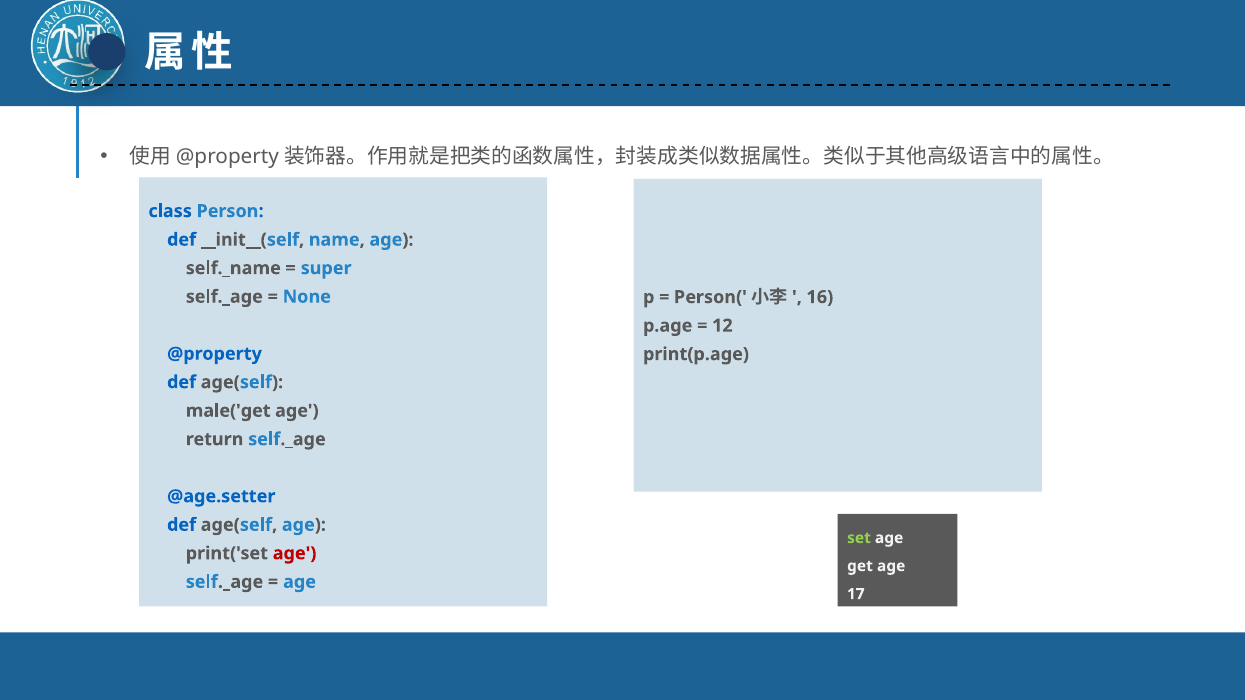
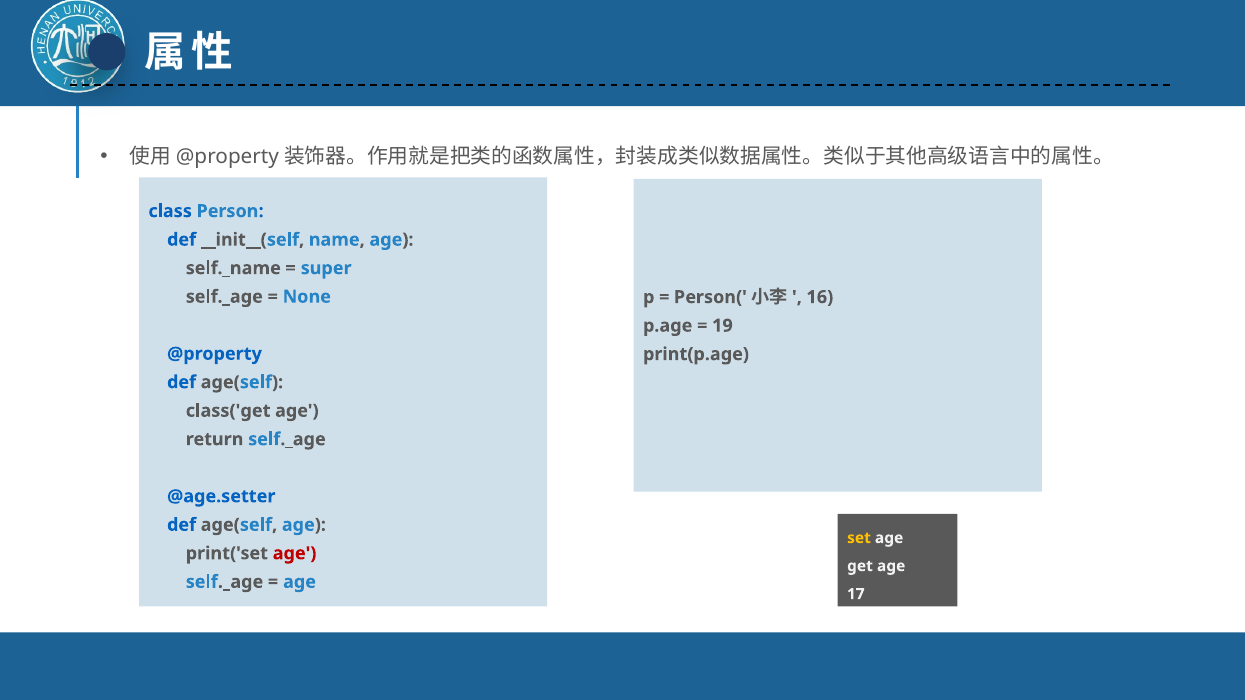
12: 12 -> 19 (722, 326)
male('get: male('get -> class('get (228, 411)
set colour: light green -> yellow (859, 538)
